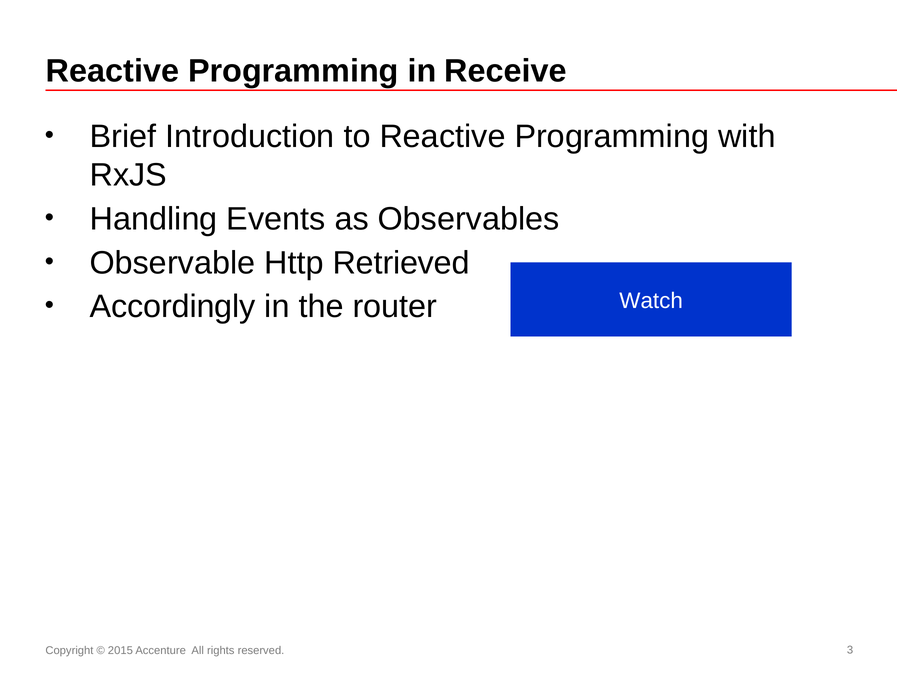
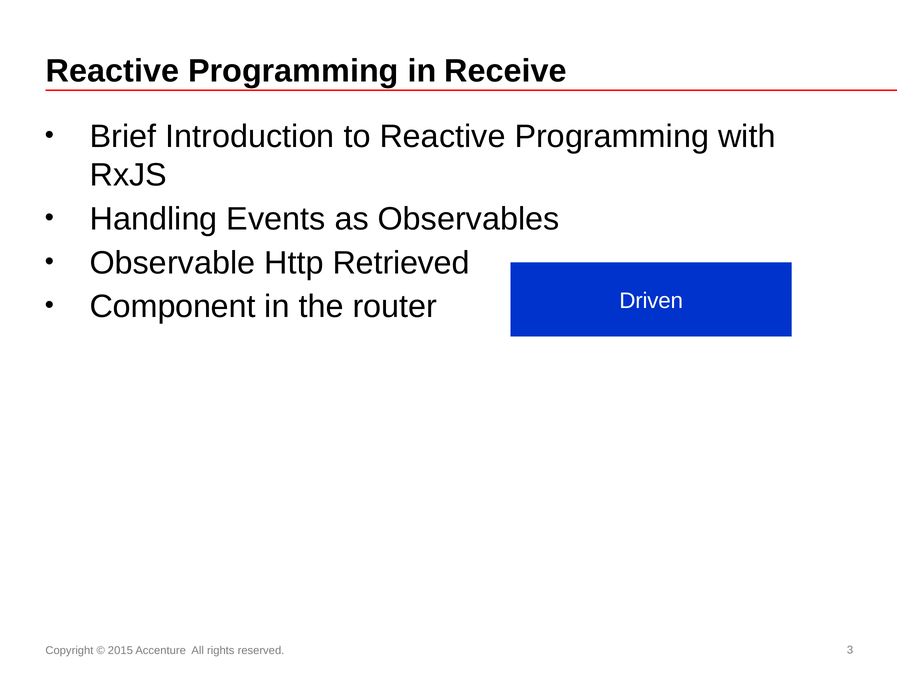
Accordingly: Accordingly -> Component (173, 307)
Watch: Watch -> Driven (651, 301)
